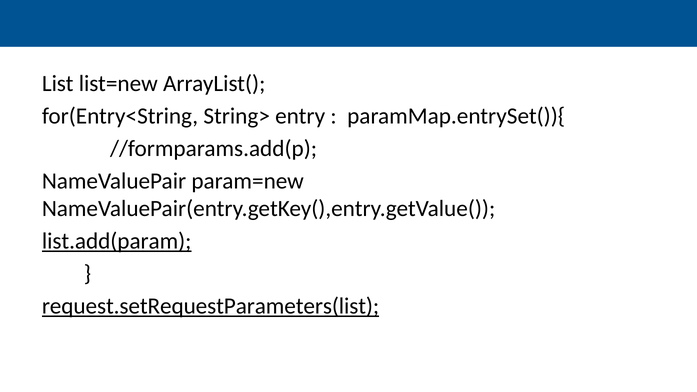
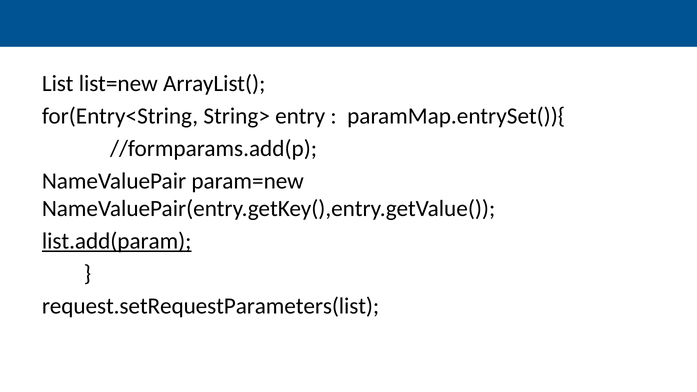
request.setRequestParameters(list underline: present -> none (210, 306)
